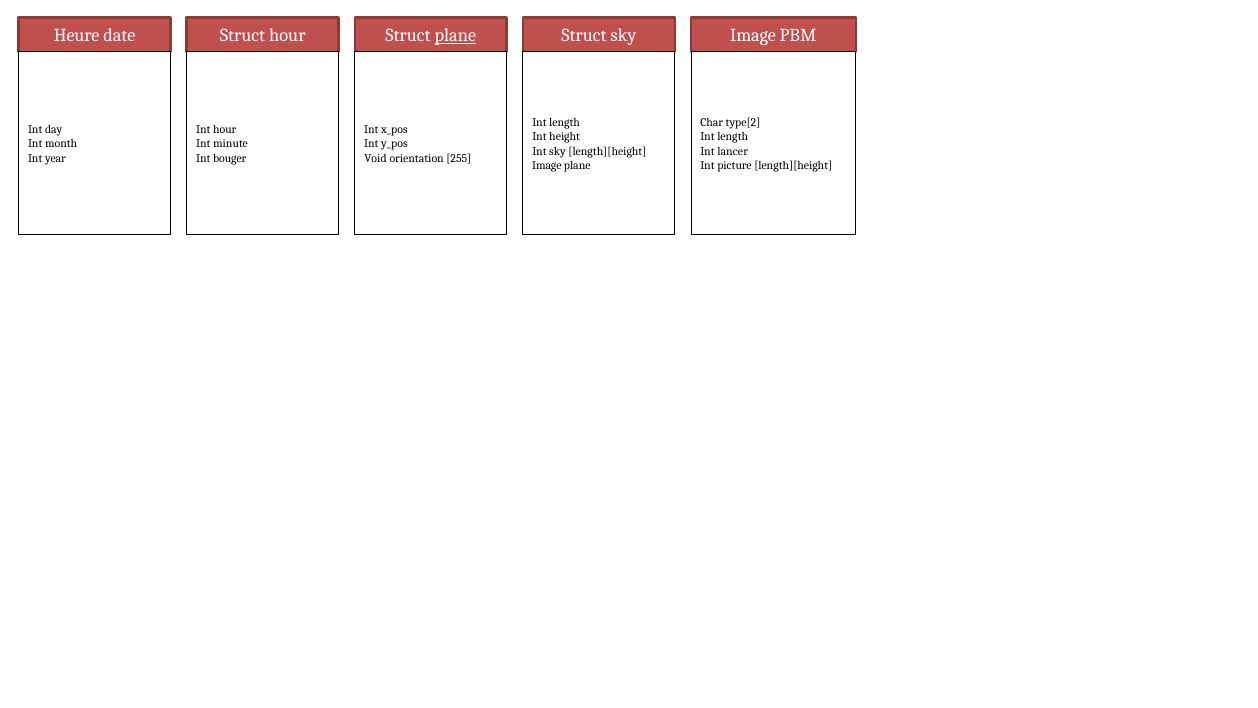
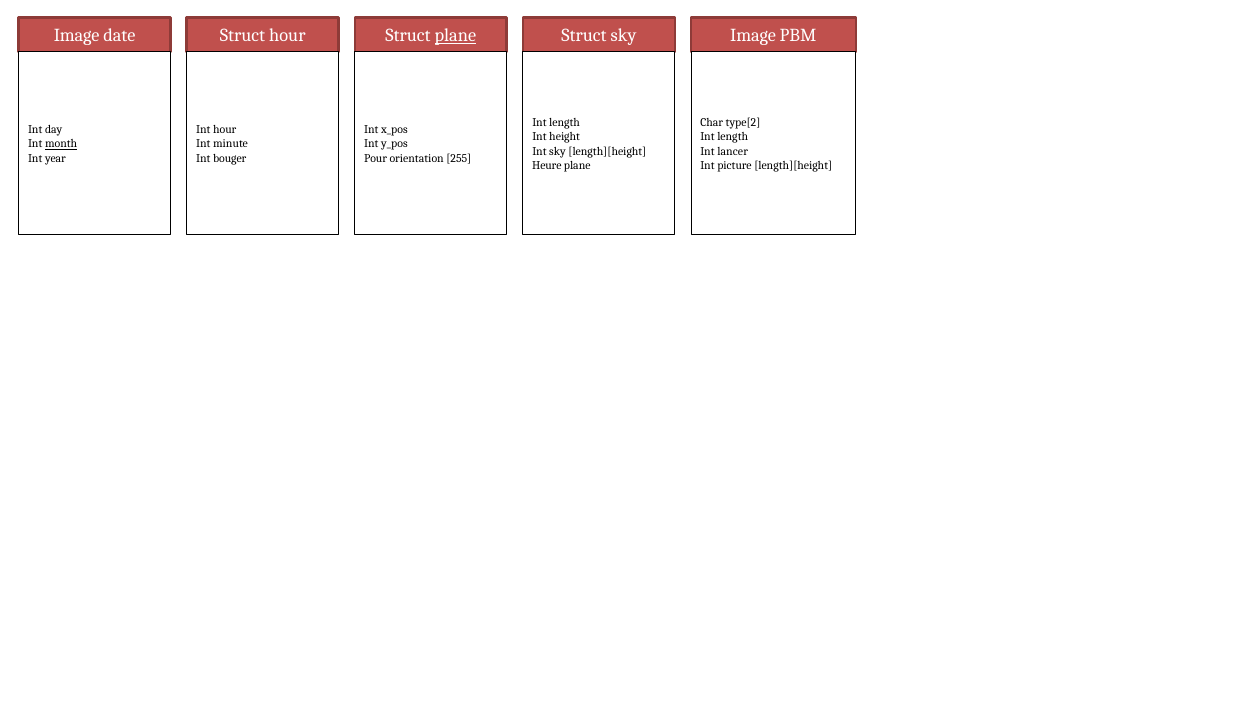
Heure: Heure -> Image (77, 36)
month underline: none -> present (61, 144)
Void: Void -> Pour (376, 158)
Image: Image -> Heure (547, 165)
